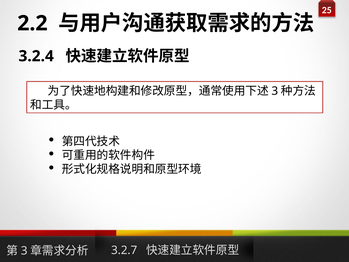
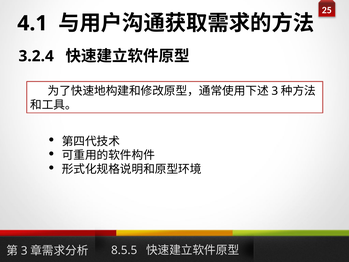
2.2: 2.2 -> 4.1 (32, 23)
3.2.7: 3.2.7 -> 8.5.5 (124, 250)
